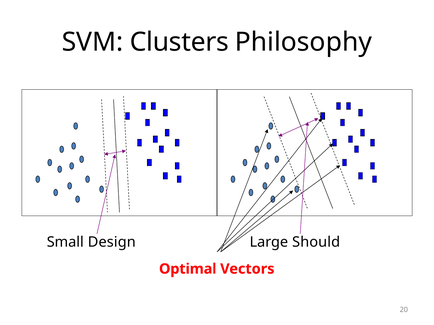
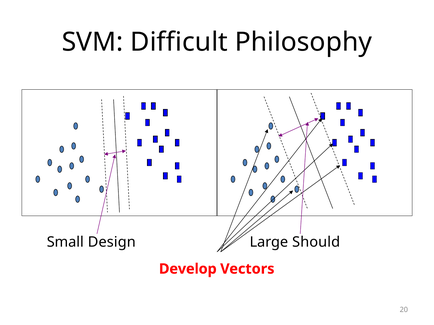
Clusters: Clusters -> Difficult (179, 42)
Optimal: Optimal -> Develop (188, 269)
